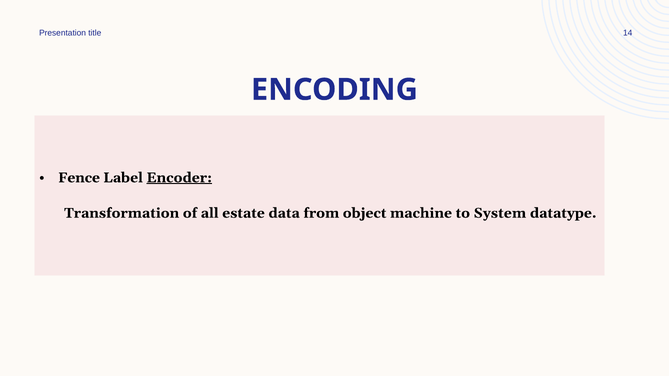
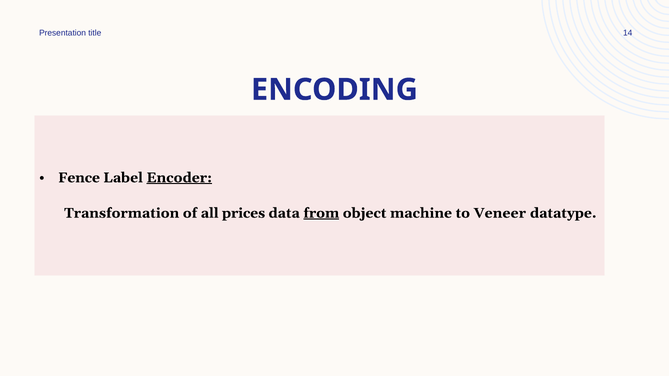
estate: estate -> prices (244, 213)
from underline: none -> present (321, 213)
System: System -> Veneer (500, 213)
